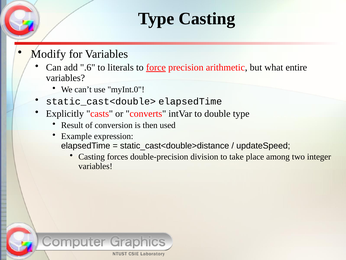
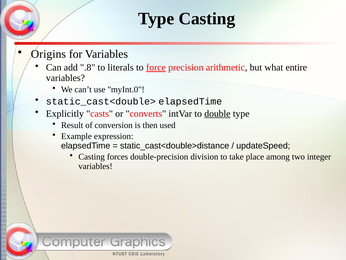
Modify: Modify -> Origins (48, 54)
.6: .6 -> .8 (88, 67)
double underline: none -> present (217, 113)
